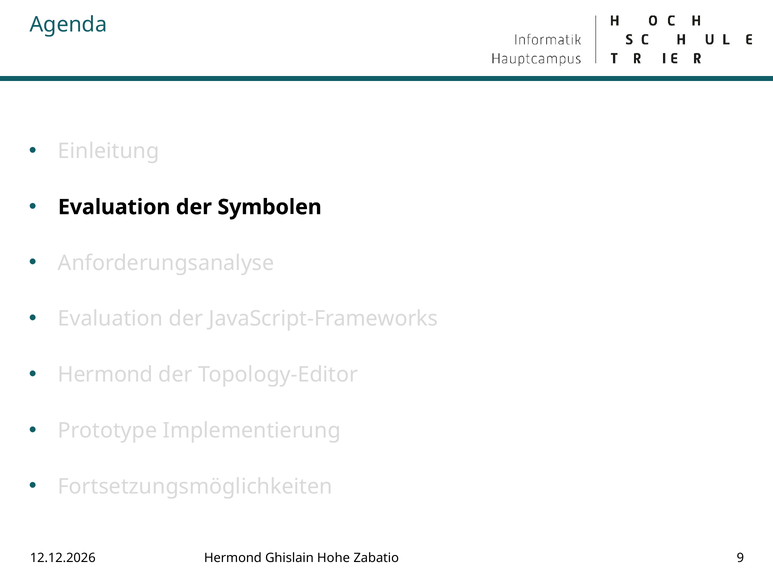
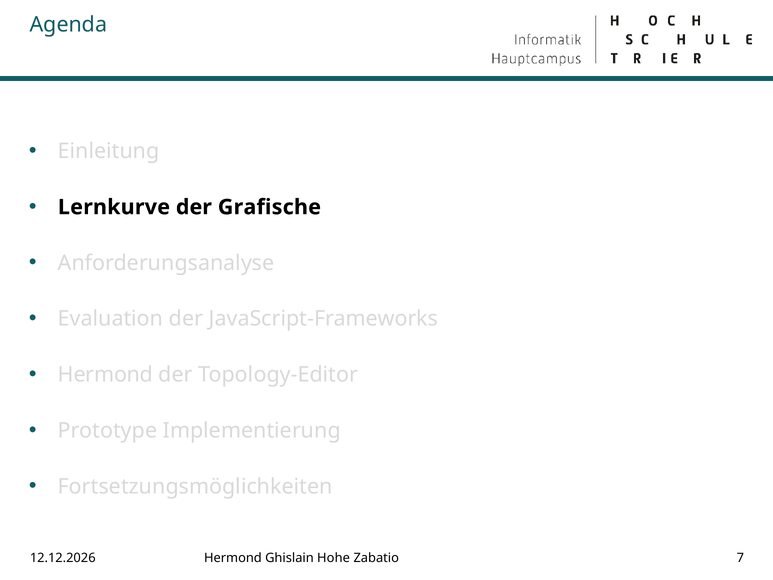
Evaluation: Evaluation -> Lernkurve (114, 207)
Symbolen: Symbolen -> Grafische (269, 207)
9: 9 -> 7 (740, 558)
